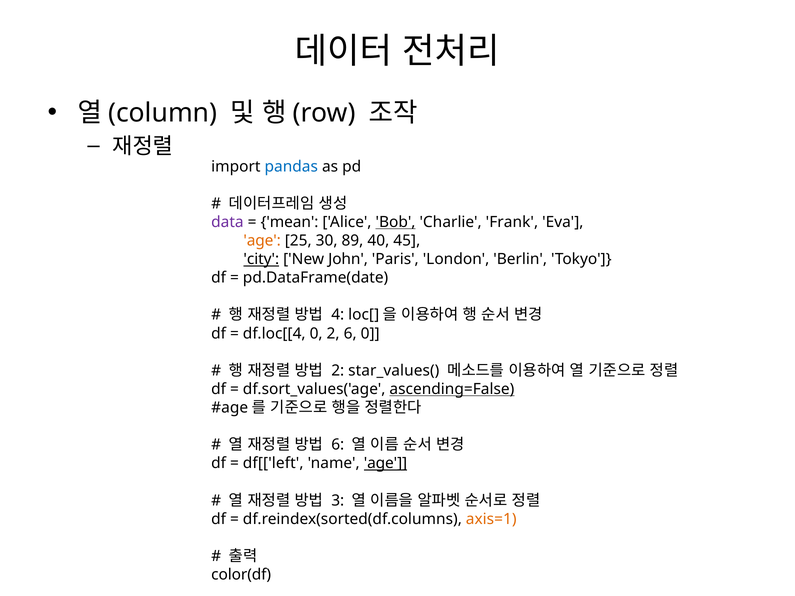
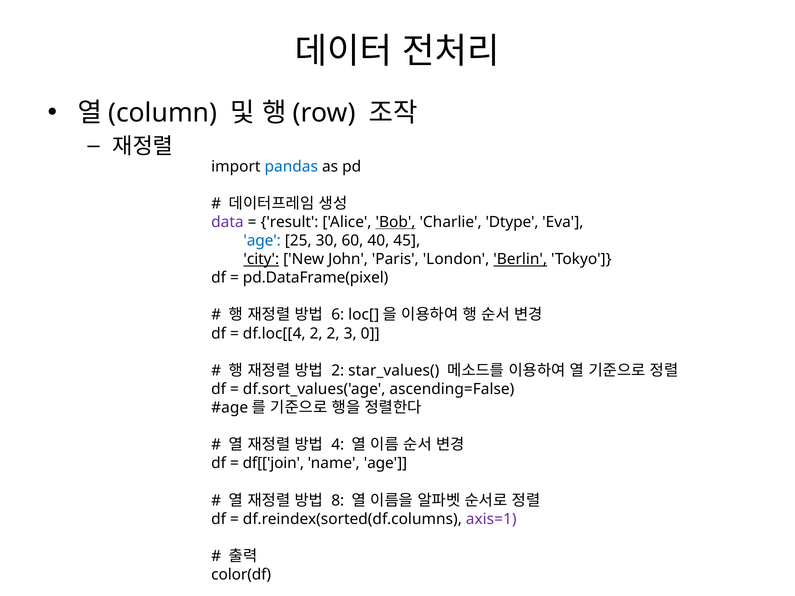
mean: mean -> result (290, 222)
Frank: Frank -> Dtype (512, 222)
age colour: orange -> blue (262, 241)
89: 89 -> 60 (352, 241)
Berlin underline: none -> present (520, 259)
pd.DataFrame(date: pd.DataFrame(date -> pd.DataFrame(pixel (316, 278)
4: 4 -> 6 (338, 315)
df.loc[[4 0: 0 -> 2 (316, 334)
2 6: 6 -> 3 (350, 334)
ascending=False underline: present -> none (452, 389)
6: 6 -> 4 (338, 445)
df[['left: df[['left -> df[['join (273, 464)
age underline: present -> none (385, 464)
3: 3 -> 8 (338, 501)
axis=1 colour: orange -> purple (491, 519)
